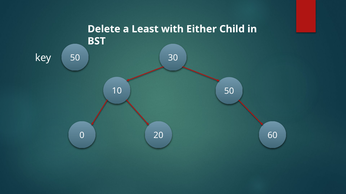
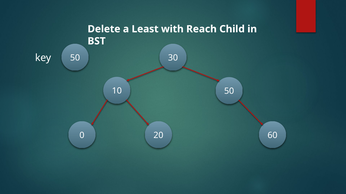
Either: Either -> Reach (201, 29)
